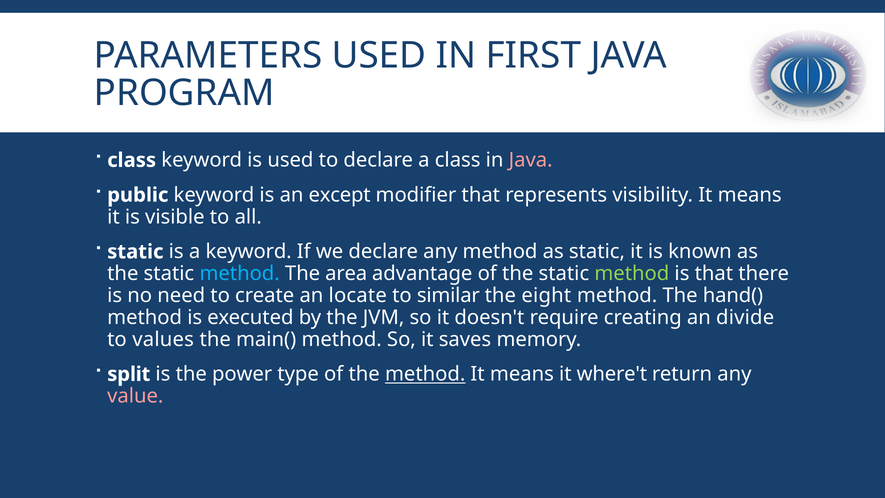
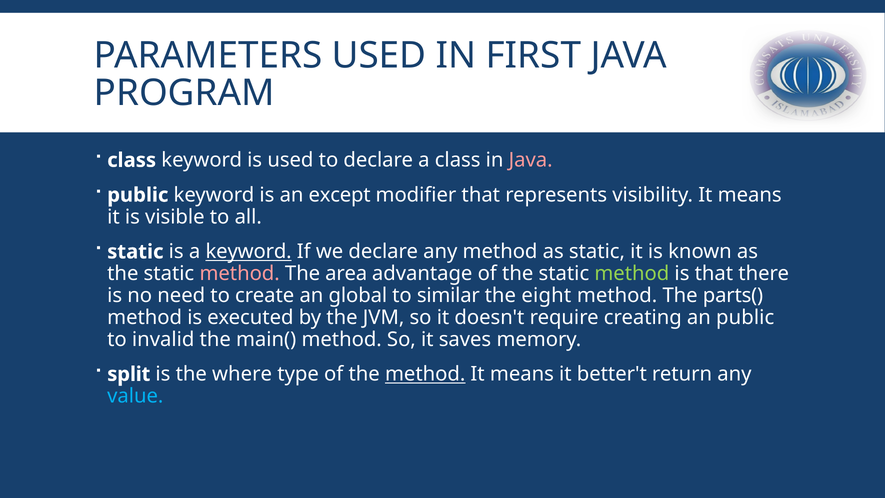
keyword underline: none -> present (249, 252)
method colour: light blue -> pink (240, 274)
locate: locate -> global (358, 295)
hand(: hand( -> parts( (733, 295)
an divide: divide -> public (745, 317)
values: values -> invalid (163, 339)
power: power -> where (242, 374)
where't: where't -> better't (612, 374)
value colour: pink -> light blue (135, 396)
